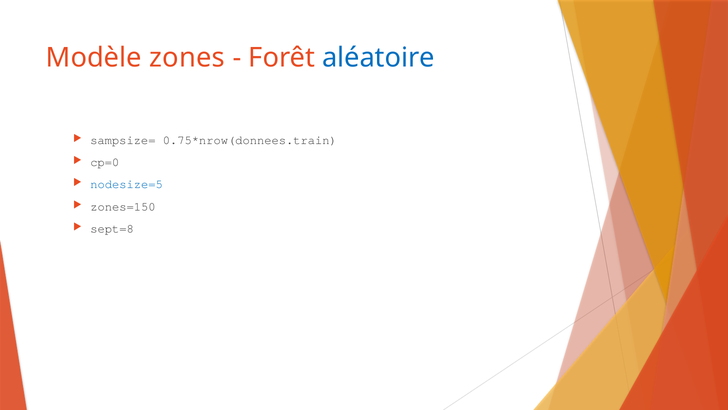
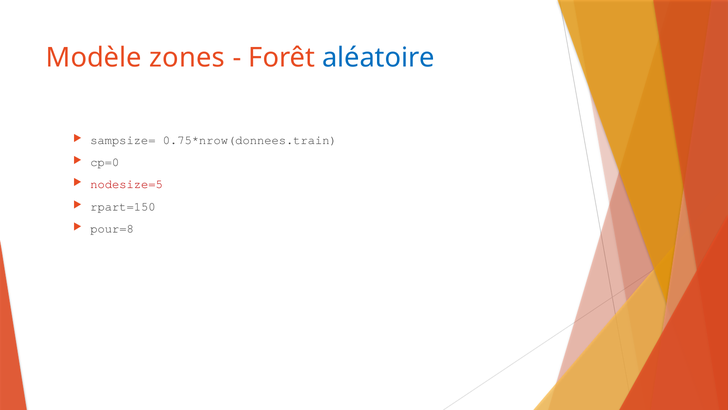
nodesize=5 colour: blue -> red (127, 184)
zones=150: zones=150 -> rpart=150 (123, 206)
sept=8: sept=8 -> pour=8 (112, 228)
